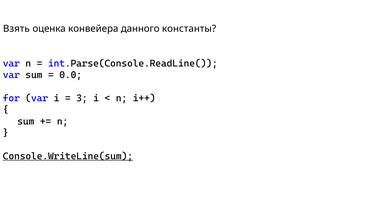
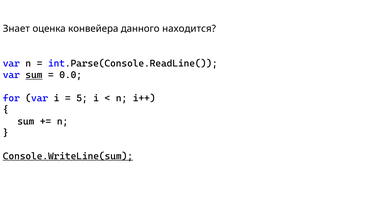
Взять: Взять -> Знает (16, 29)
константы: константы -> находится (189, 29)
sum underline: none -> present (34, 75)
3: 3 -> 5 (82, 98)
